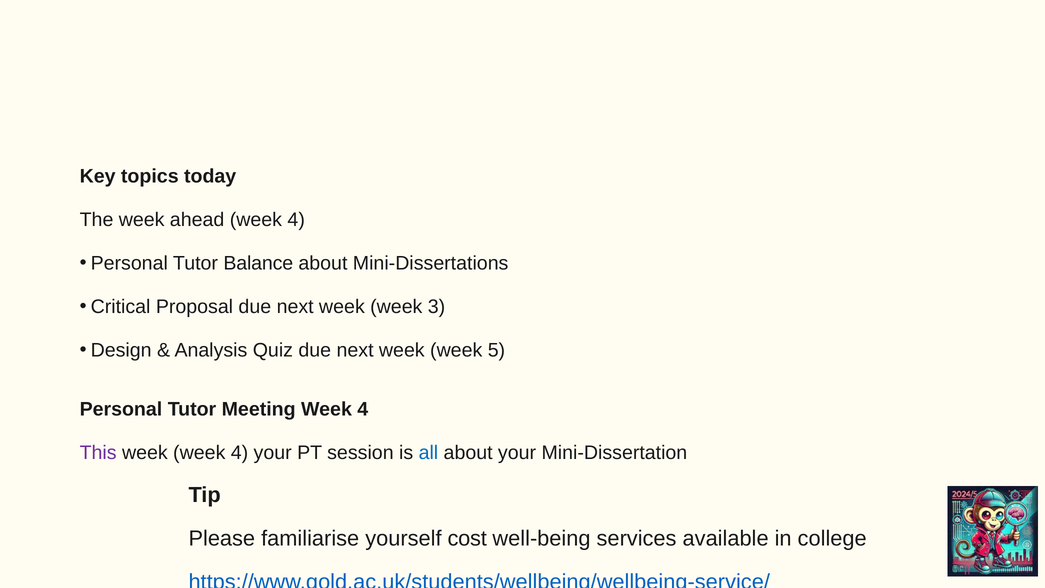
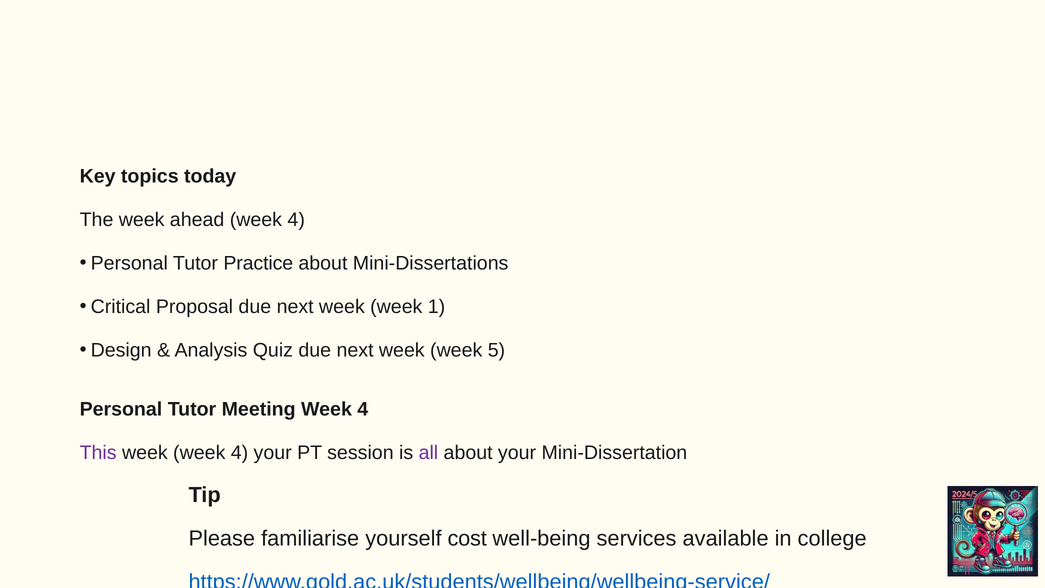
Balance: Balance -> Practice (258, 263)
3: 3 -> 1 (437, 307)
all colour: blue -> purple (428, 453)
